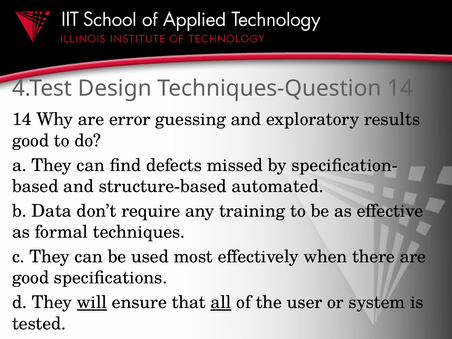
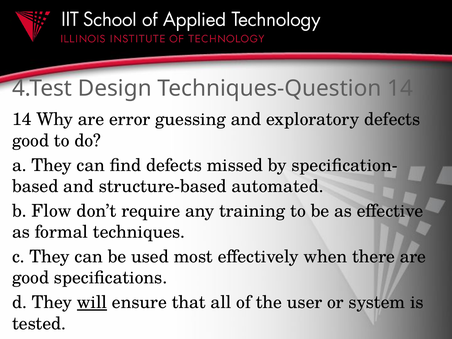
exploratory results: results -> defects (392, 120)
Data: Data -> Flow (52, 211)
all underline: present -> none (221, 302)
